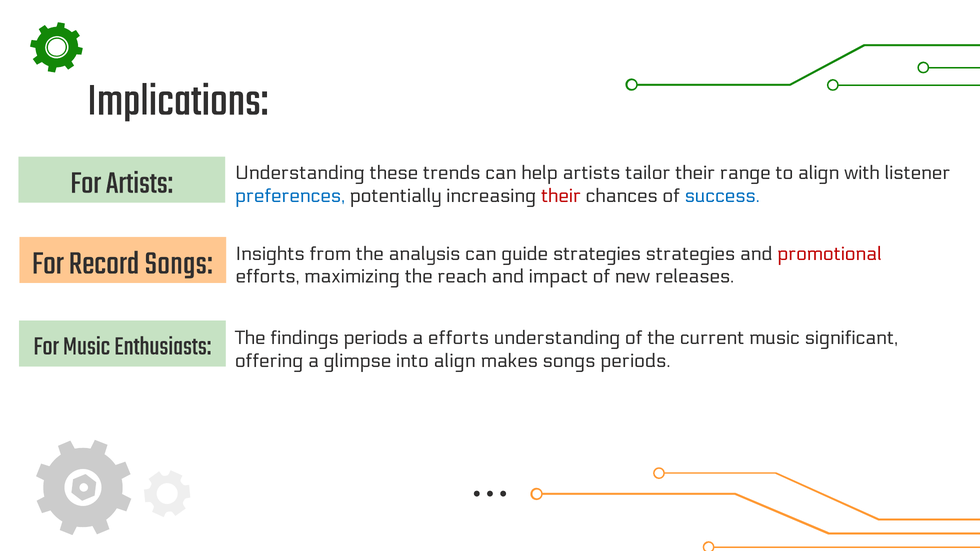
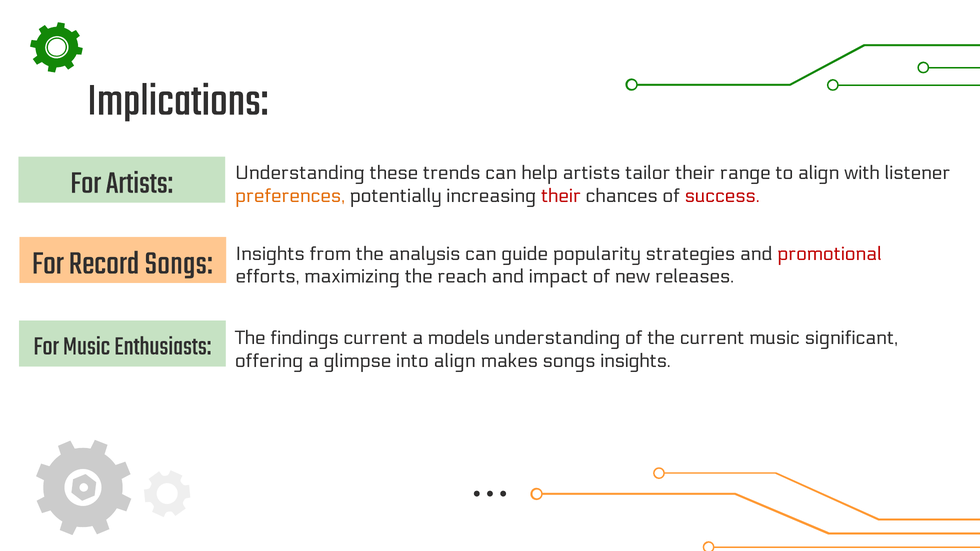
preferences colour: blue -> orange (290, 196)
success colour: blue -> red (722, 196)
guide strategies: strategies -> popularity (597, 254)
findings periods: periods -> current (376, 338)
a efforts: efforts -> models (459, 338)
songs periods: periods -> insights (636, 361)
